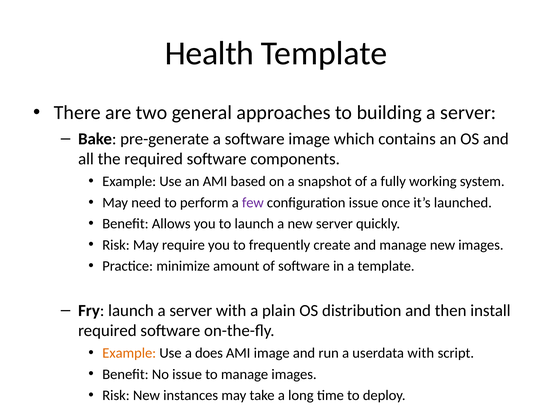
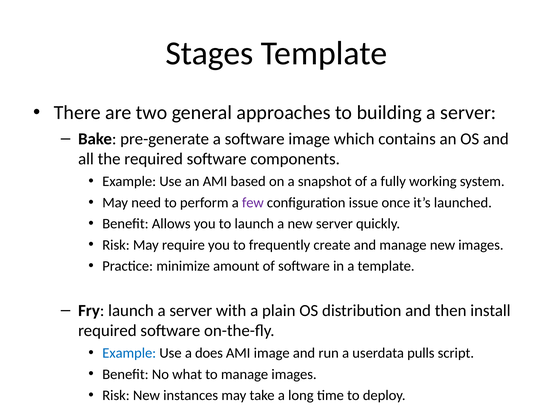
Health: Health -> Stages (209, 54)
Example colour: orange -> blue (129, 354)
userdata with: with -> pulls (421, 354)
No issue: issue -> what (187, 375)
